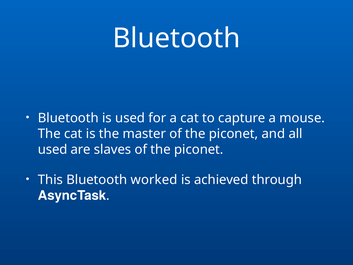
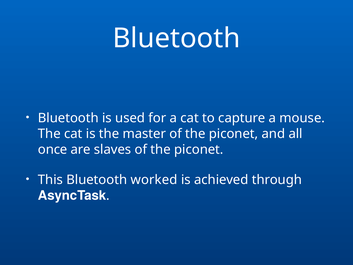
used: used -> once (53, 149)
